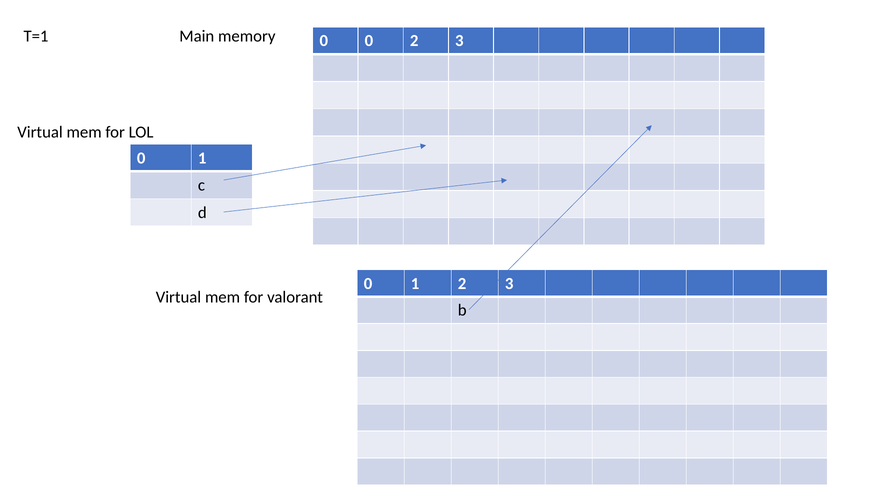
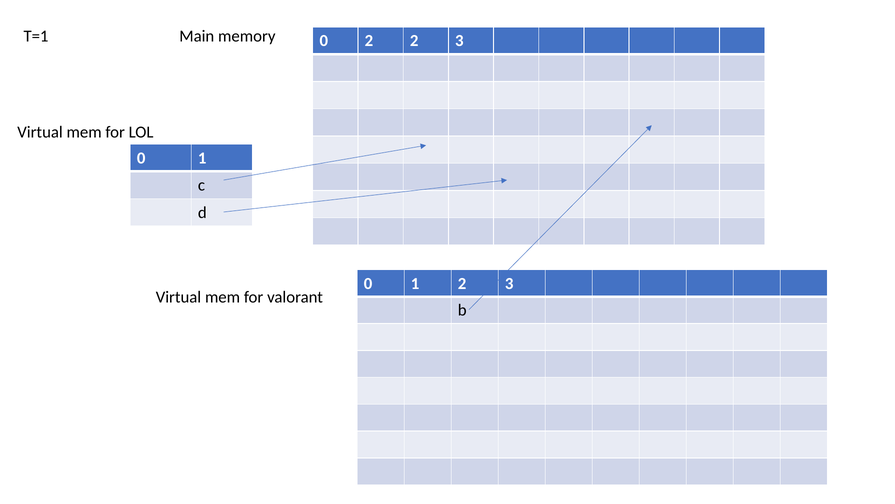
0 0: 0 -> 2 (369, 41)
